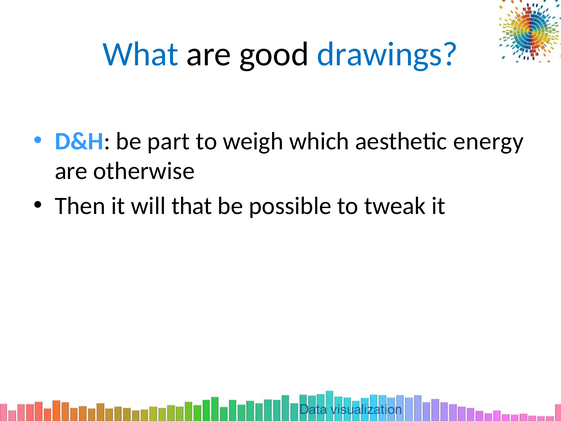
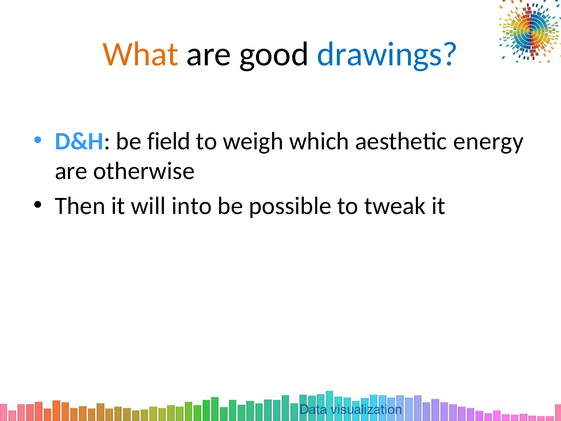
What colour: blue -> orange (141, 54)
part: part -> field (169, 141)
that: that -> into (192, 206)
